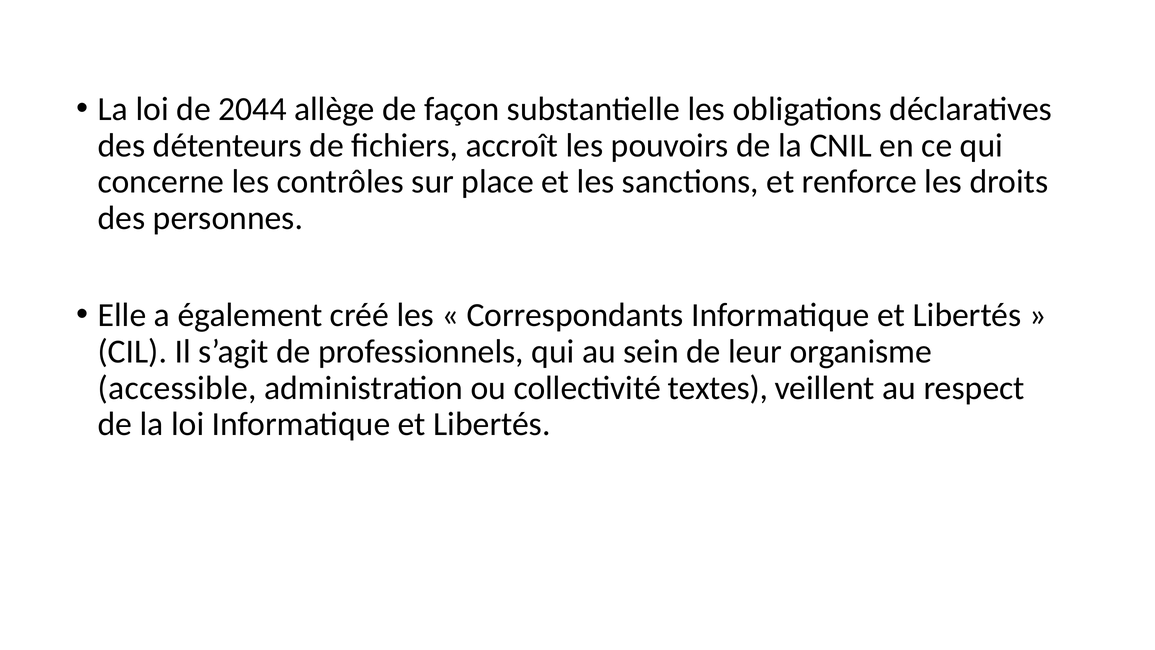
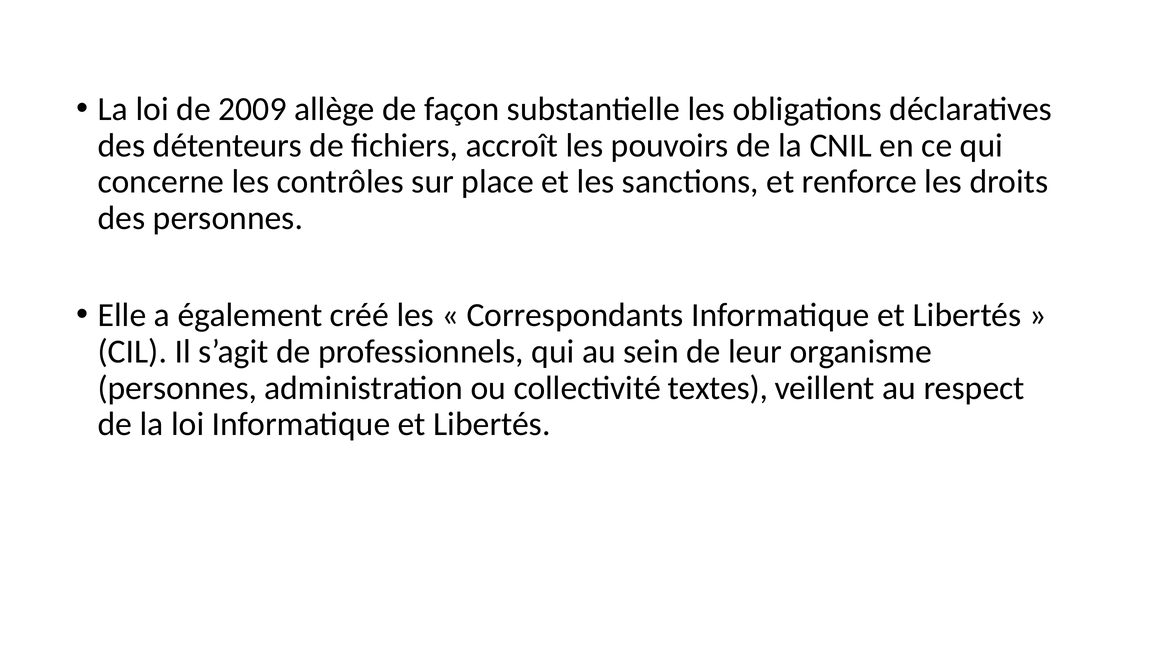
2044: 2044 -> 2009 (252, 109)
accessible: accessible -> personnes (177, 388)
